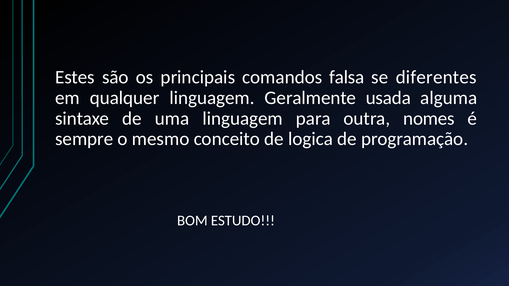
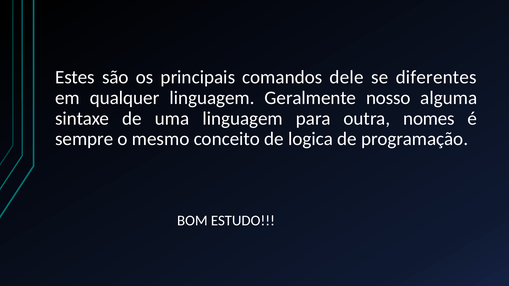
falsa: falsa -> dele (347, 77)
usada: usada -> nosso (388, 98)
